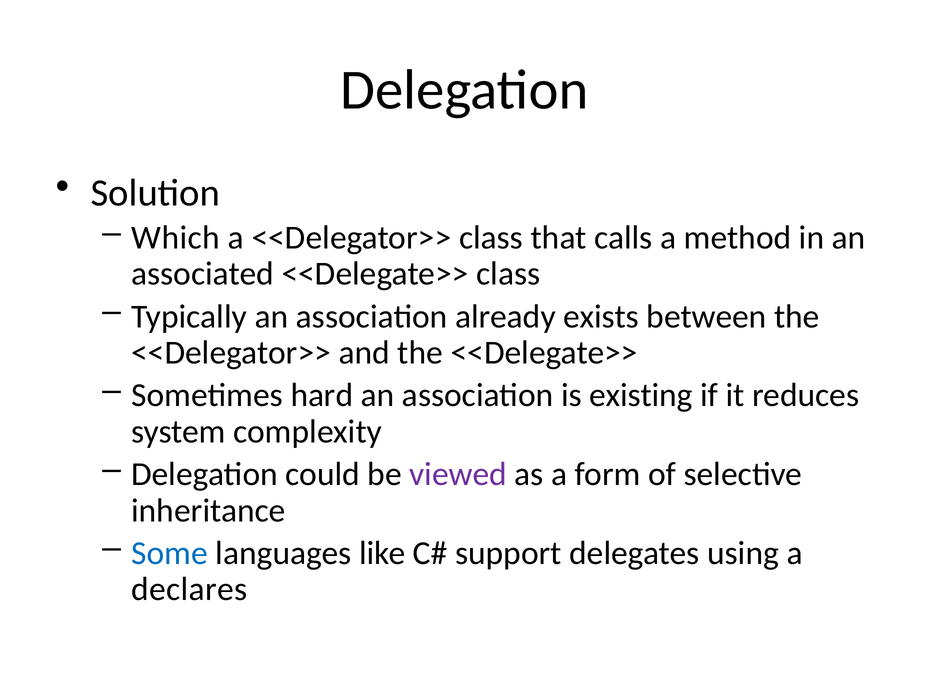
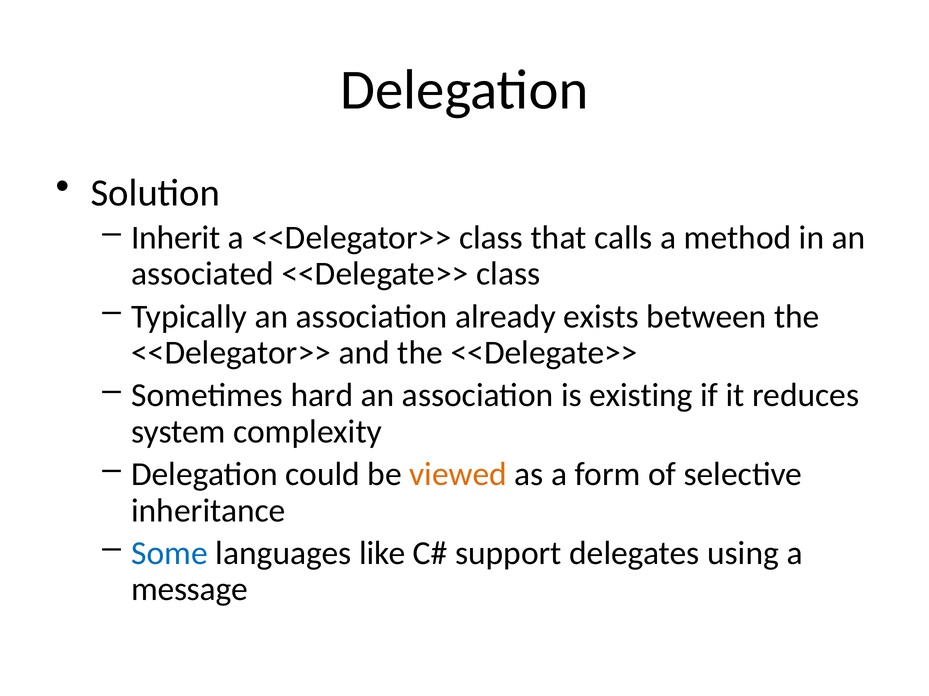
Which: Which -> Inherit (176, 238)
viewed colour: purple -> orange (458, 475)
declares: declares -> message (189, 590)
